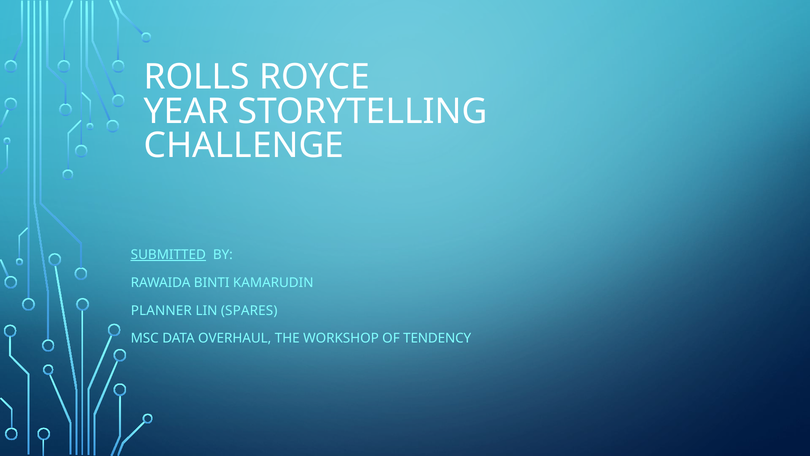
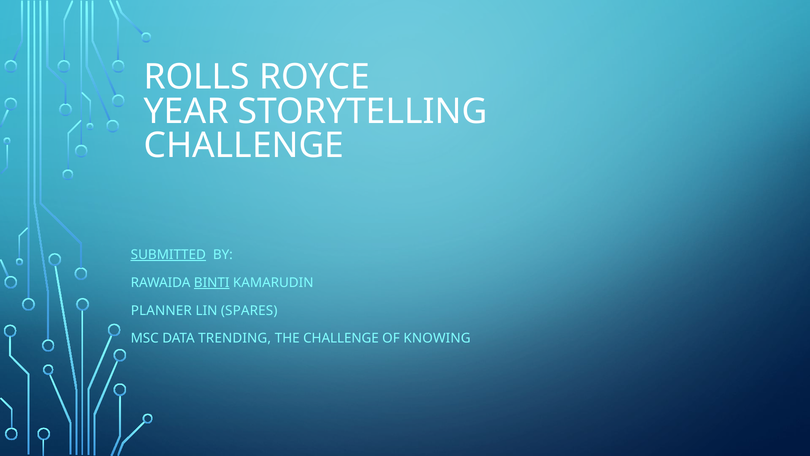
BINTI underline: none -> present (212, 282)
OVERHAUL: OVERHAUL -> TRENDING (235, 338)
THE WORKSHOP: WORKSHOP -> CHALLENGE (341, 338)
TENDENCY: TENDENCY -> KNOWING (437, 338)
